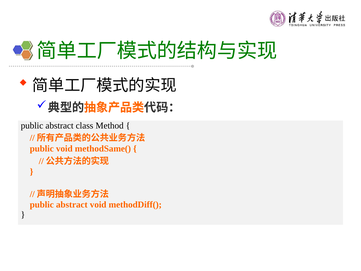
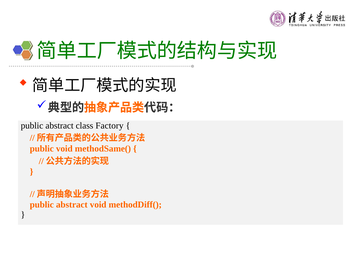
Method: Method -> Factory (110, 125)
